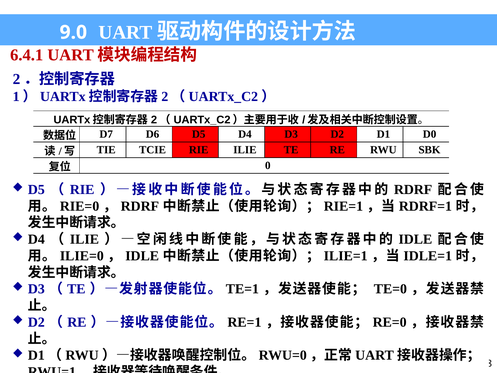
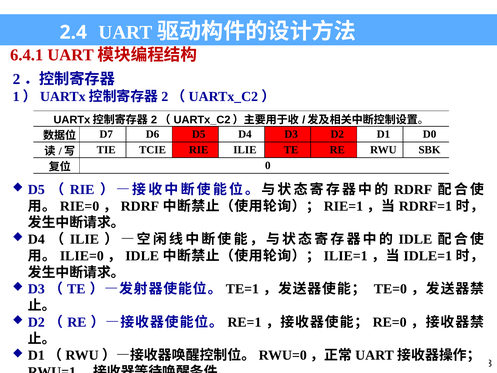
9.0: 9.0 -> 2.4 (73, 32)
